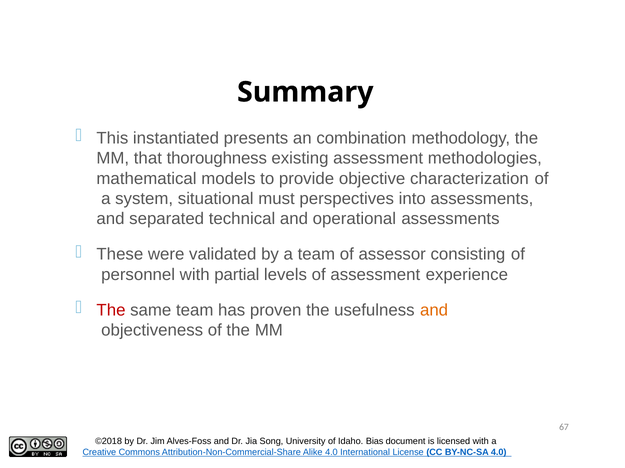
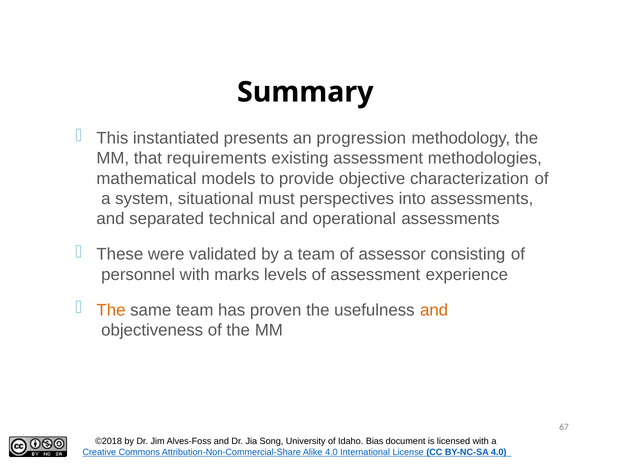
combination: combination -> progression (361, 138)
thoroughness: thoroughness -> requirements (217, 159)
partial: partial -> marks (237, 275)
The colour: red -> orange (111, 311)
